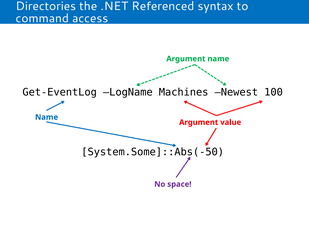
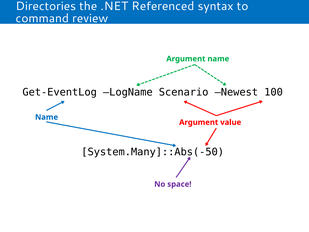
access: access -> review (90, 18)
Machines: Machines -> Scenario (184, 92)
System.Some]::Abs(-50: System.Some]::Abs(-50 -> System.Many]::Abs(-50 (153, 152)
